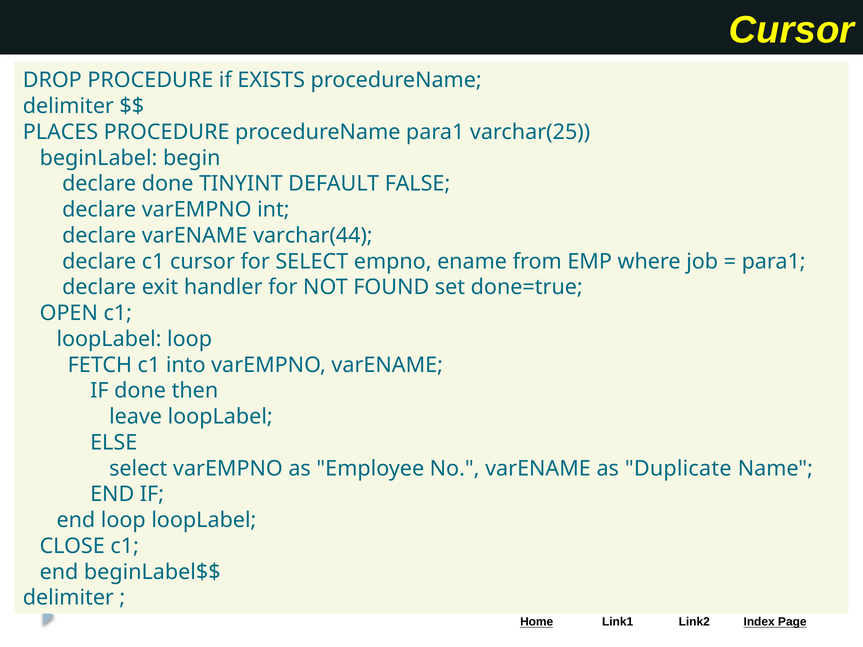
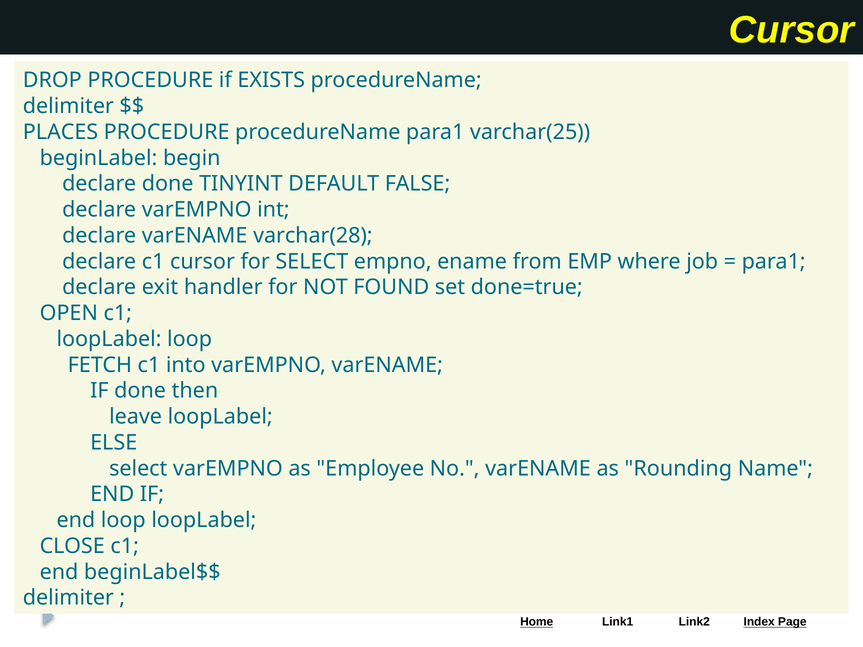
varchar(44: varchar(44 -> varchar(28 (313, 236)
Duplicate: Duplicate -> Rounding (678, 469)
